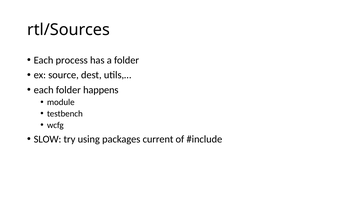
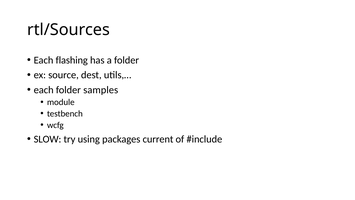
process: process -> flashing (72, 60)
happens: happens -> samples (101, 90)
